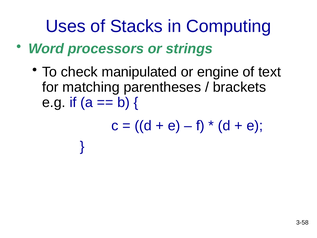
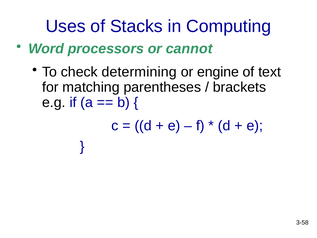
strings: strings -> cannot (189, 49)
manipulated: manipulated -> determining (139, 72)
